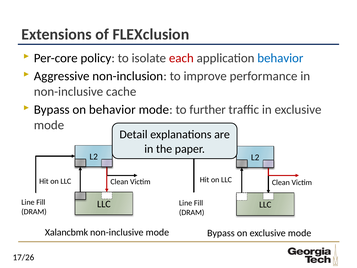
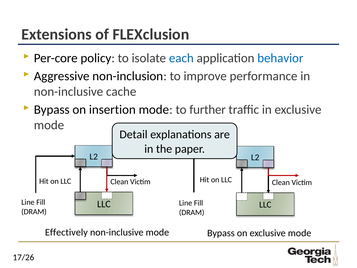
each colour: red -> blue (181, 58)
on behavior: behavior -> insertion (112, 109)
Xalancbmk: Xalancbmk -> Effectively (66, 232)
